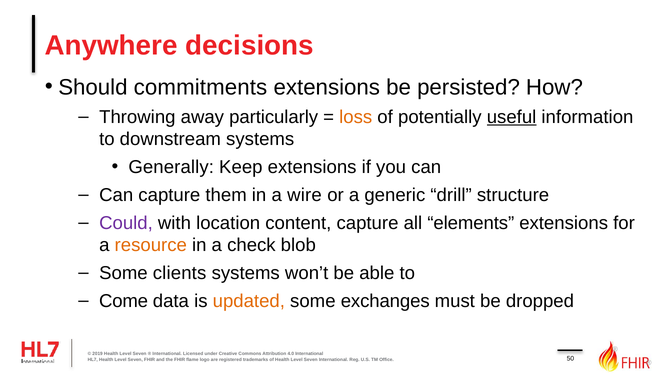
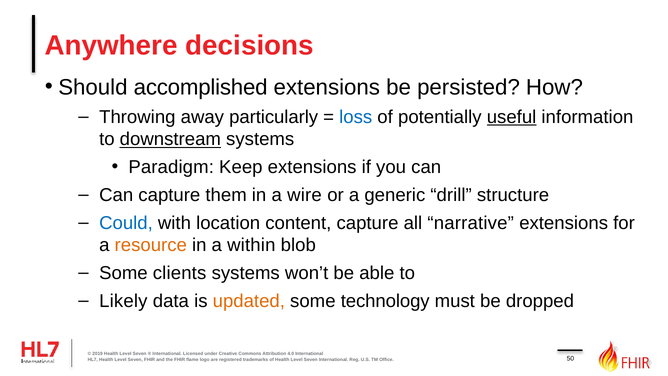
commitments: commitments -> accomplished (201, 87)
loss colour: orange -> blue (356, 117)
downstream underline: none -> present (170, 139)
Generally: Generally -> Paradigm (171, 167)
Could colour: purple -> blue (126, 223)
elements: elements -> narrative (471, 223)
check: check -> within (251, 245)
Come: Come -> Likely (123, 301)
exchanges: exchanges -> technology (385, 301)
